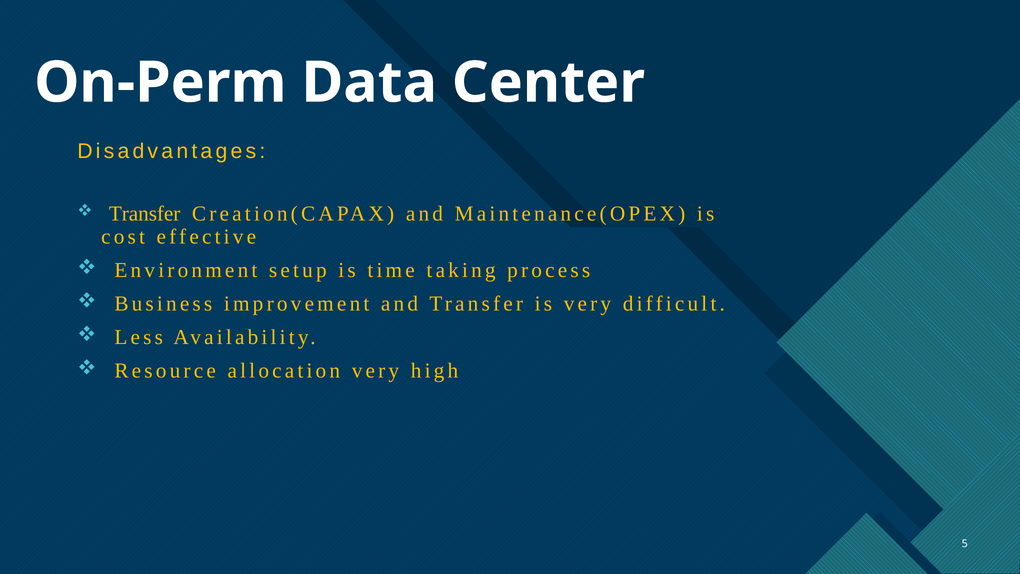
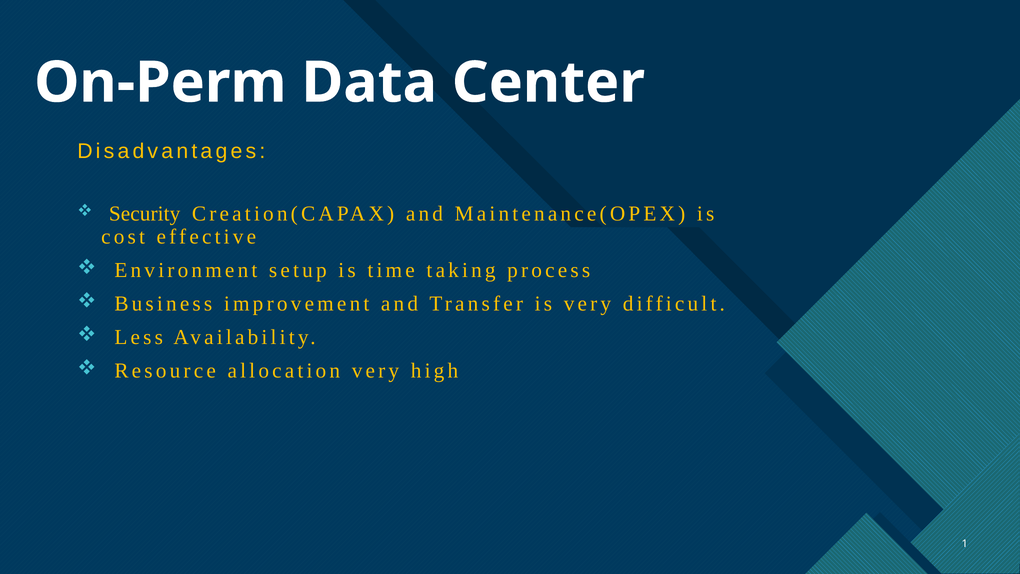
Transfer: Transfer -> Security (145, 213)
5: 5 -> 1 (965, 543)
